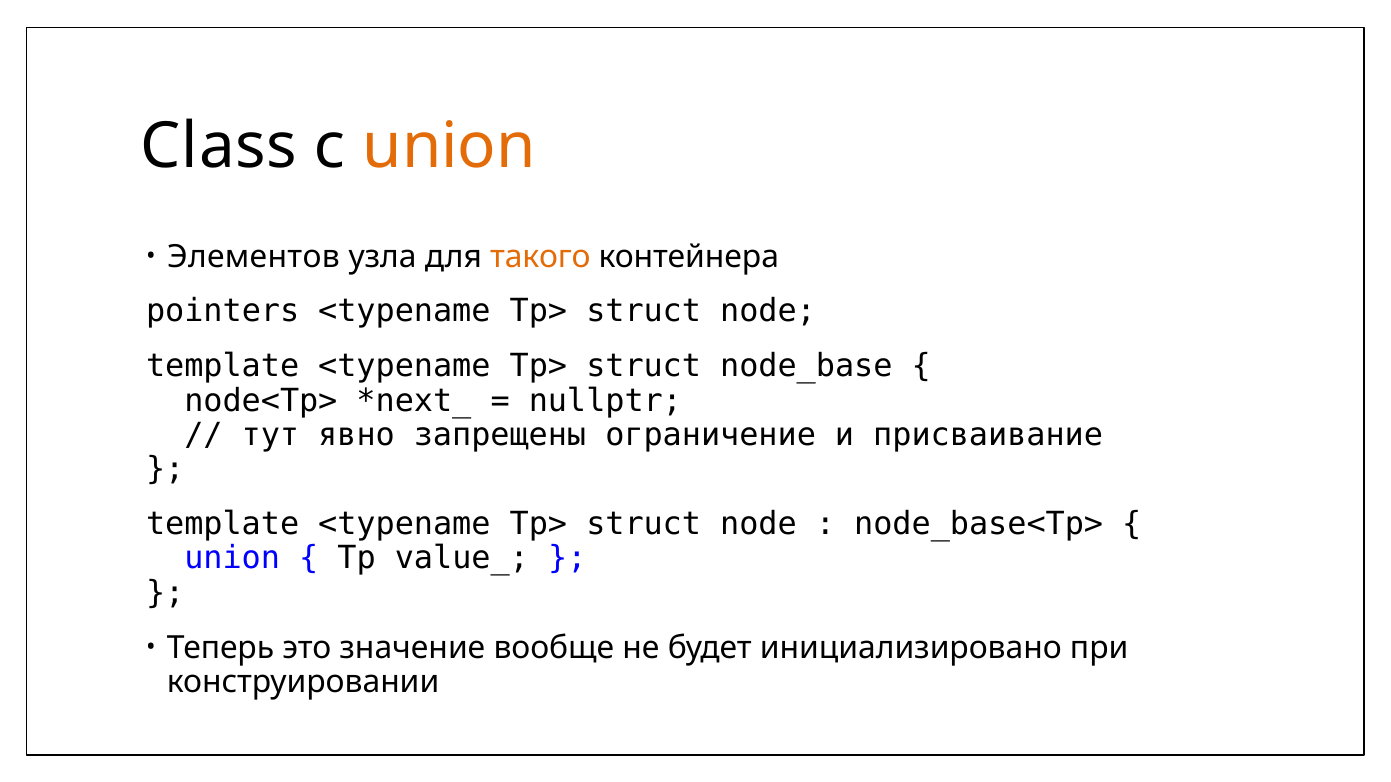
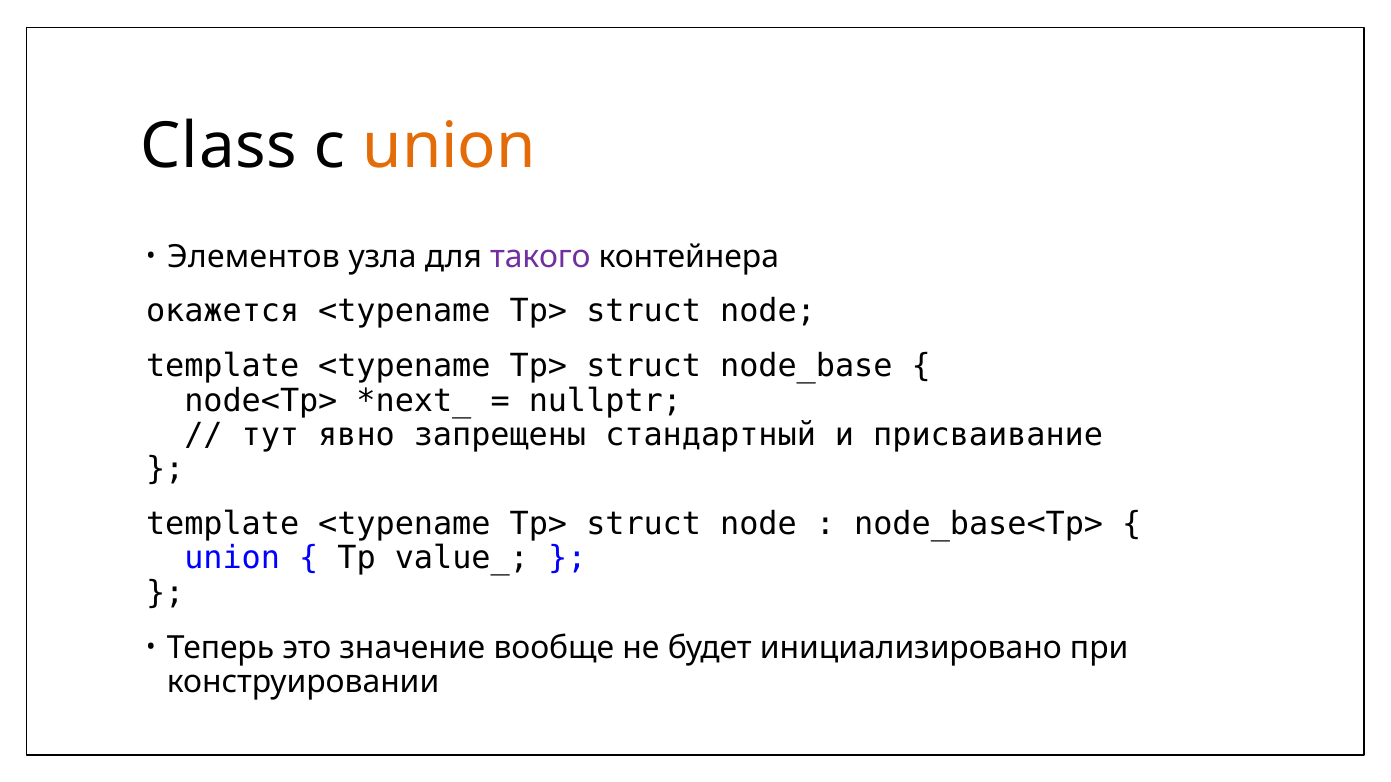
такого colour: orange -> purple (540, 257)
pointers: pointers -> окажется (223, 312)
ограничение: ограничение -> стандартный (711, 435)
